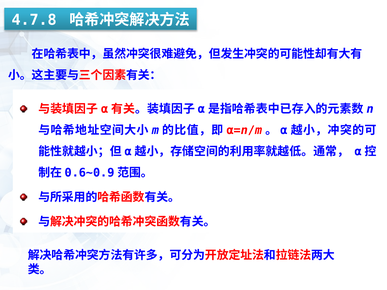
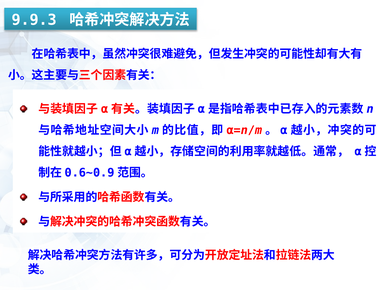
4.7.8: 4.7.8 -> 9.9.3 (34, 20)
